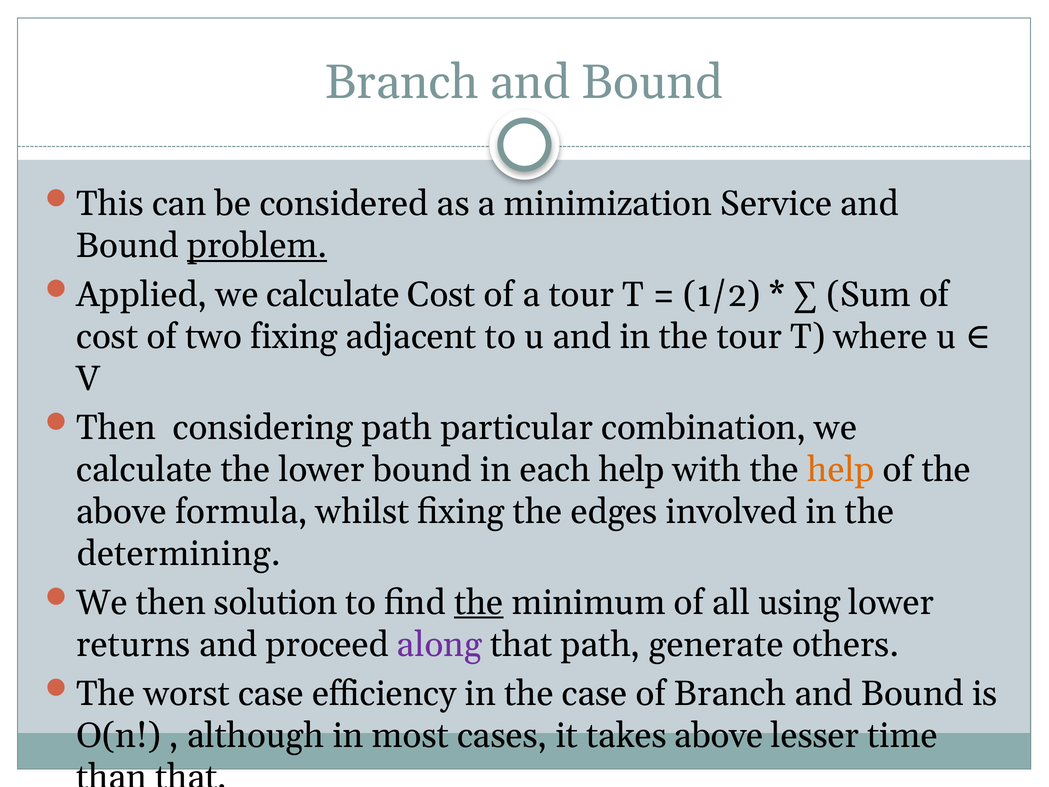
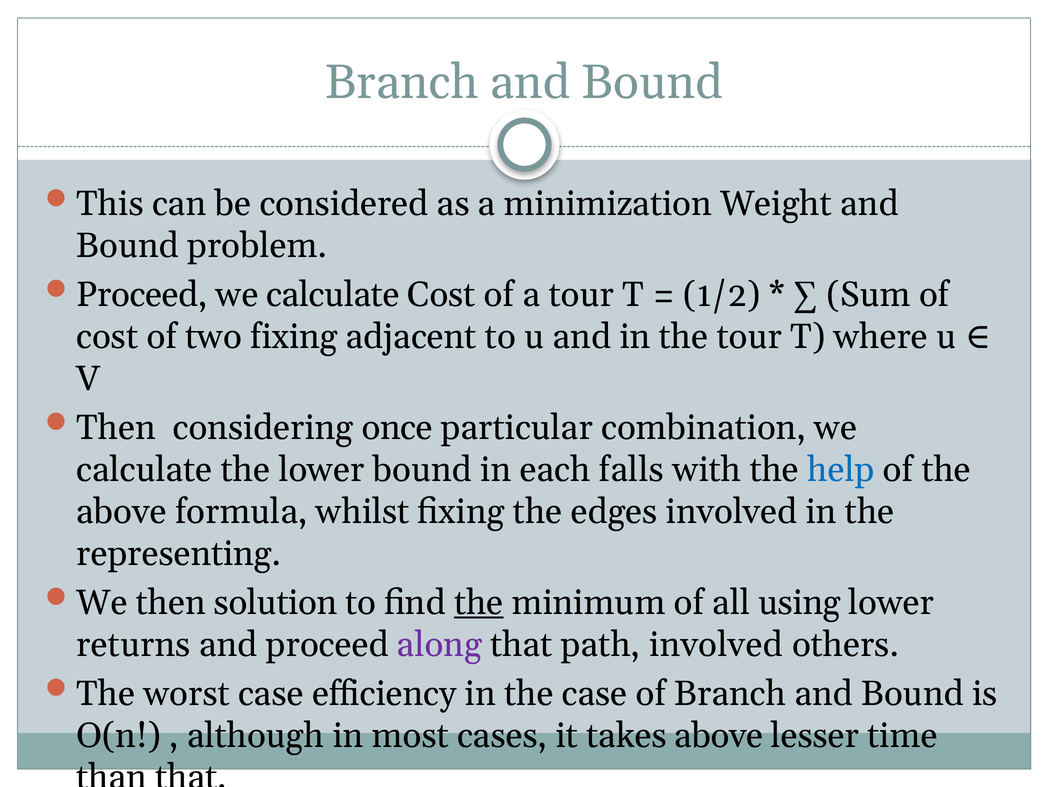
Service: Service -> Weight (776, 204)
problem underline: present -> none (257, 246)
Applied: Applied -> Proceed (142, 295)
considering path: path -> once (397, 428)
each help: help -> falls (632, 470)
help colour: orange -> blue (841, 470)
determining: determining -> representing (179, 553)
path generate: generate -> involved (716, 644)
